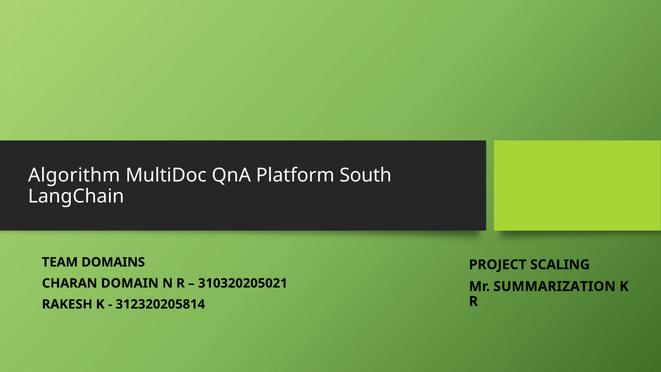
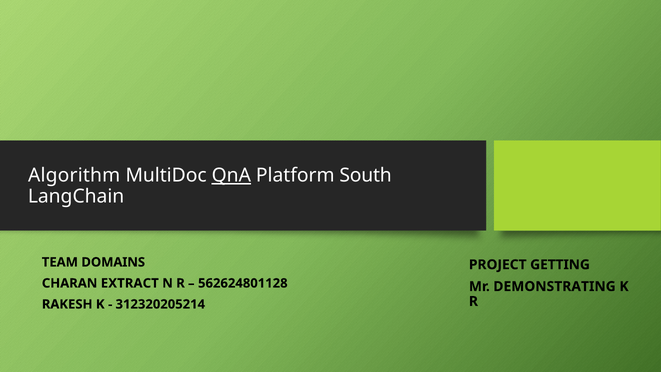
QnA underline: none -> present (231, 175)
SCALING: SCALING -> GETTING (560, 265)
DOMAIN: DOMAIN -> EXTRACT (130, 283)
310320205021: 310320205021 -> 562624801128 (243, 283)
SUMMARIZATION: SUMMARIZATION -> DEMONSTRATING (555, 286)
312320205814: 312320205814 -> 312320205214 (160, 304)
